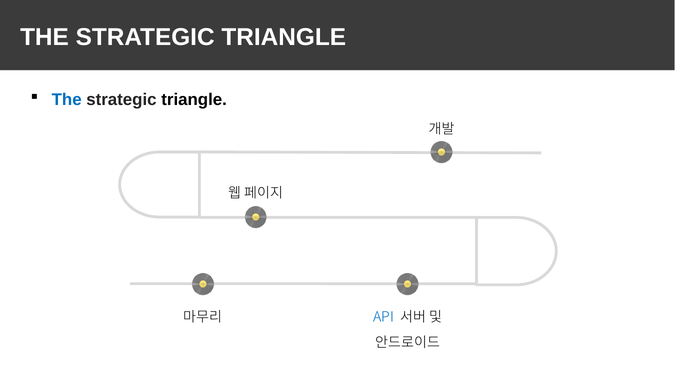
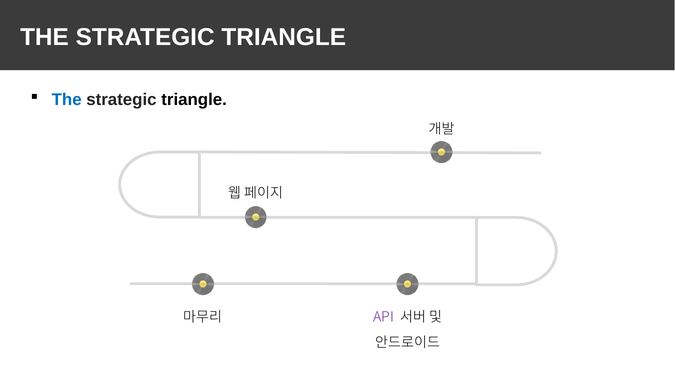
API colour: blue -> purple (384, 317)
